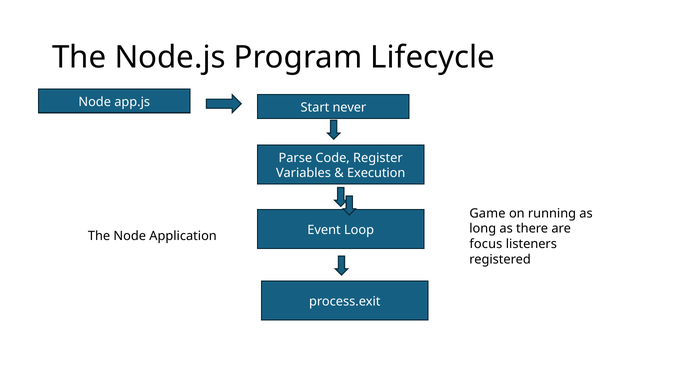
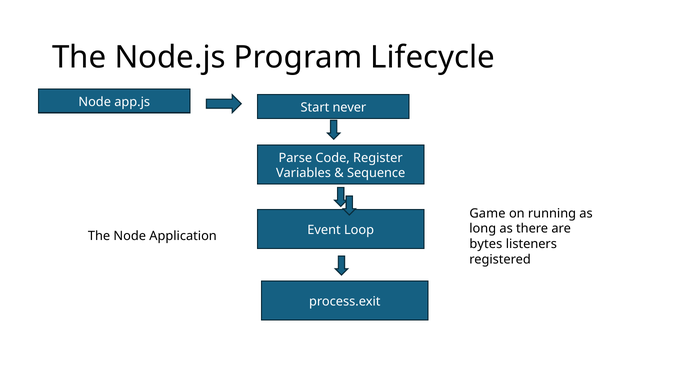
Execution: Execution -> Sequence (376, 173)
focus: focus -> bytes (486, 244)
